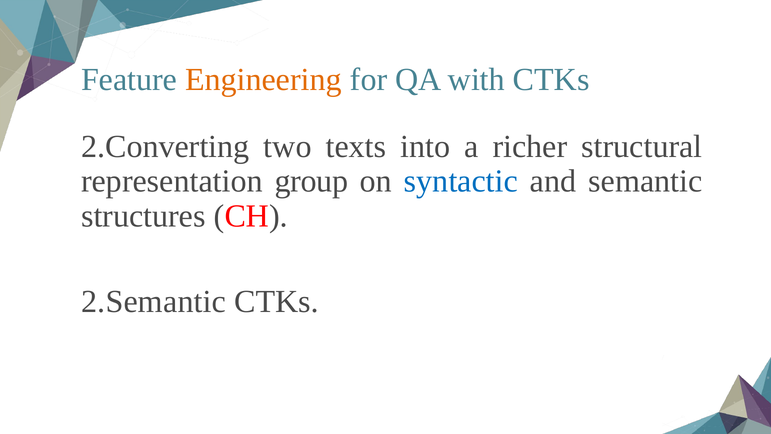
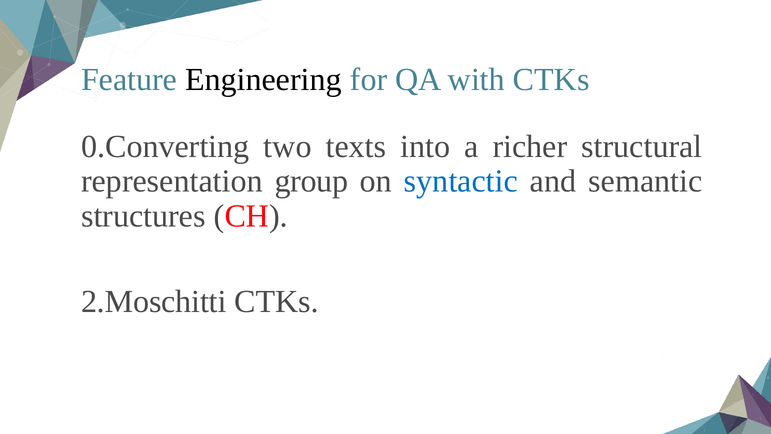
Engineering colour: orange -> black (264, 80)
2.Converting: 2.Converting -> 0.Converting (165, 146)
2.Semantic: 2.Semantic -> 2.Moschitti (154, 301)
